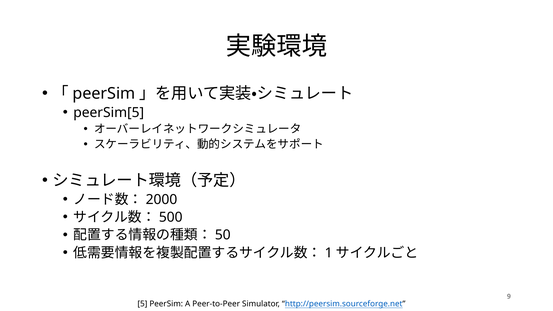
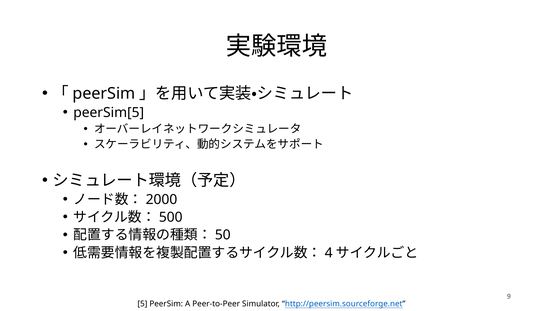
1: 1 -> 4 (329, 253)
